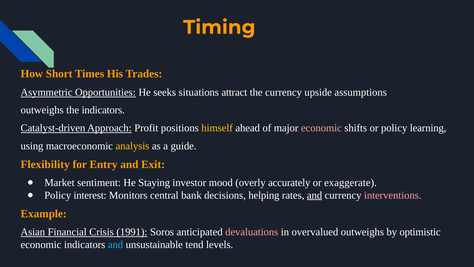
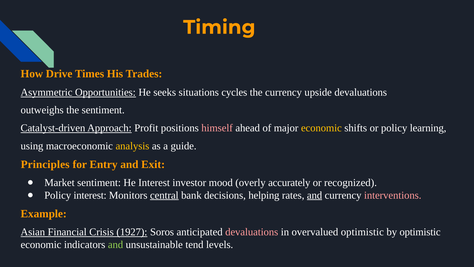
Short: Short -> Drive (59, 74)
attract: attract -> cycles (234, 92)
upside assumptions: assumptions -> devaluations (361, 92)
the indicators: indicators -> sentiment (103, 110)
himself colour: yellow -> pink (217, 128)
economic colour: pink -> yellow (321, 128)
Flexibility: Flexibility -> Principles (45, 164)
He Staying: Staying -> Interest (154, 182)
exaggerate: exaggerate -> recognized (351, 182)
central underline: none -> present (164, 195)
1991: 1991 -> 1927 (132, 232)
overvalued outweighs: outweighs -> optimistic (362, 232)
and colour: light blue -> light green (116, 244)
